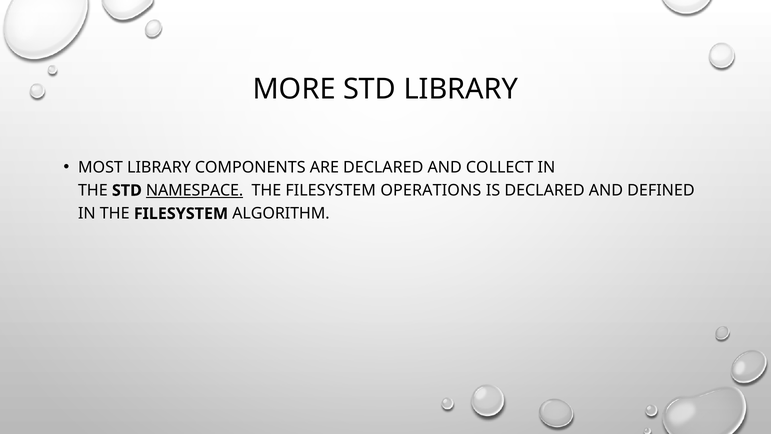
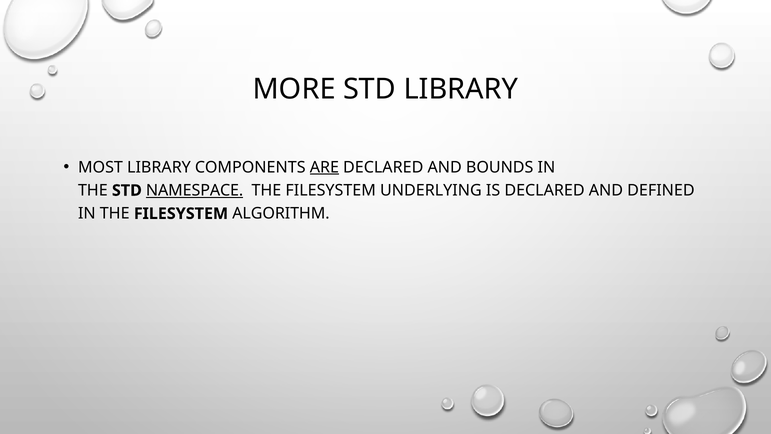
ARE underline: none -> present (324, 167)
COLLECT: COLLECT -> BOUNDS (500, 167)
OPERATIONS: OPERATIONS -> UNDERLYING (431, 190)
